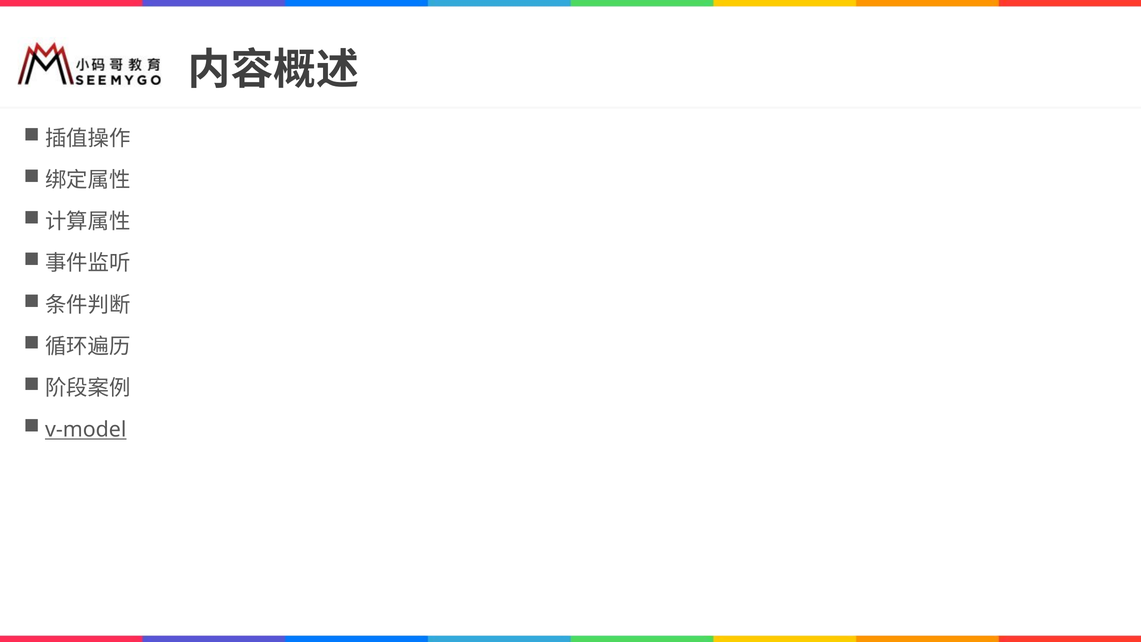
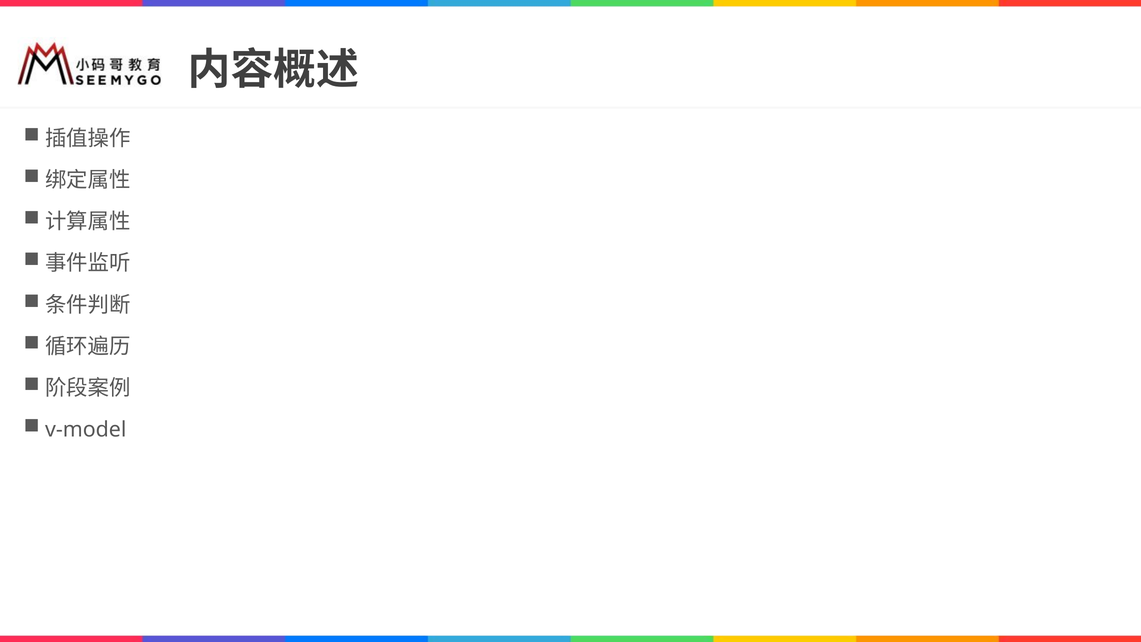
v-model underline: present -> none (86, 430)
